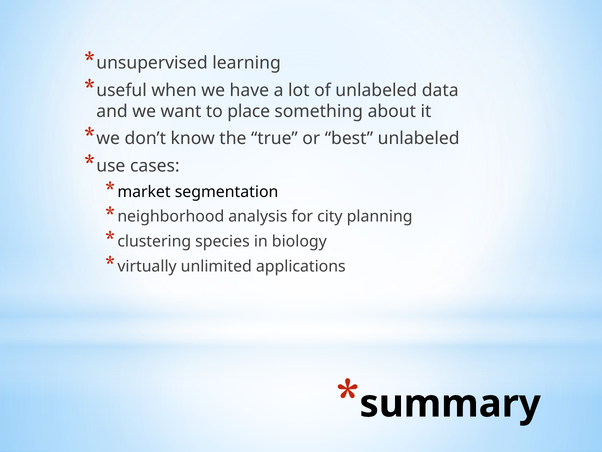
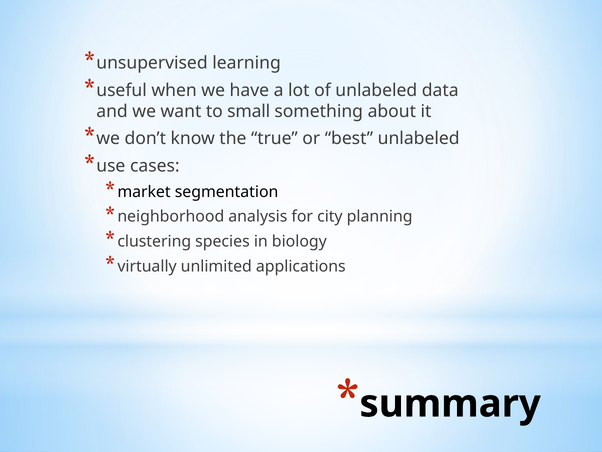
place: place -> small (249, 111)
